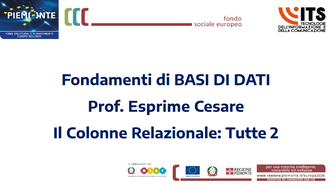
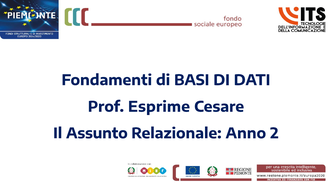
Colonne: Colonne -> Assunto (97, 133)
Tutte: Tutte -> Anno (246, 133)
